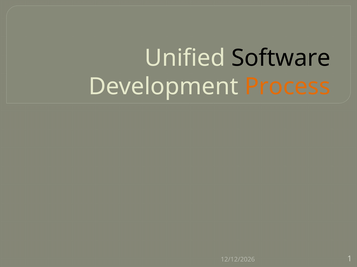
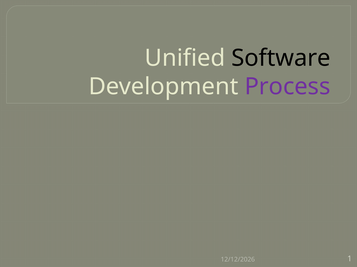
Process colour: orange -> purple (288, 87)
